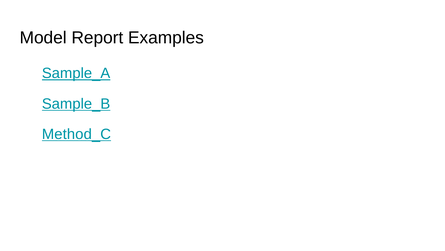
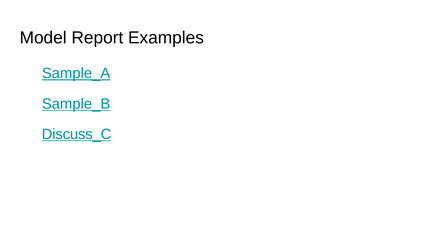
Method_C: Method_C -> Discuss_C (77, 134)
